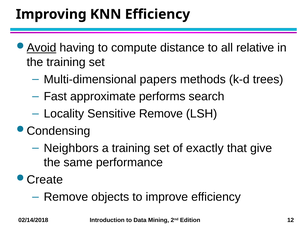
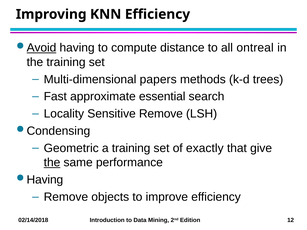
relative: relative -> ontreal (255, 48)
performs: performs -> essential (162, 97)
Neighbors: Neighbors -> Geometric (71, 148)
the underline: none -> present (52, 163)
Create: Create -> Having (45, 180)
